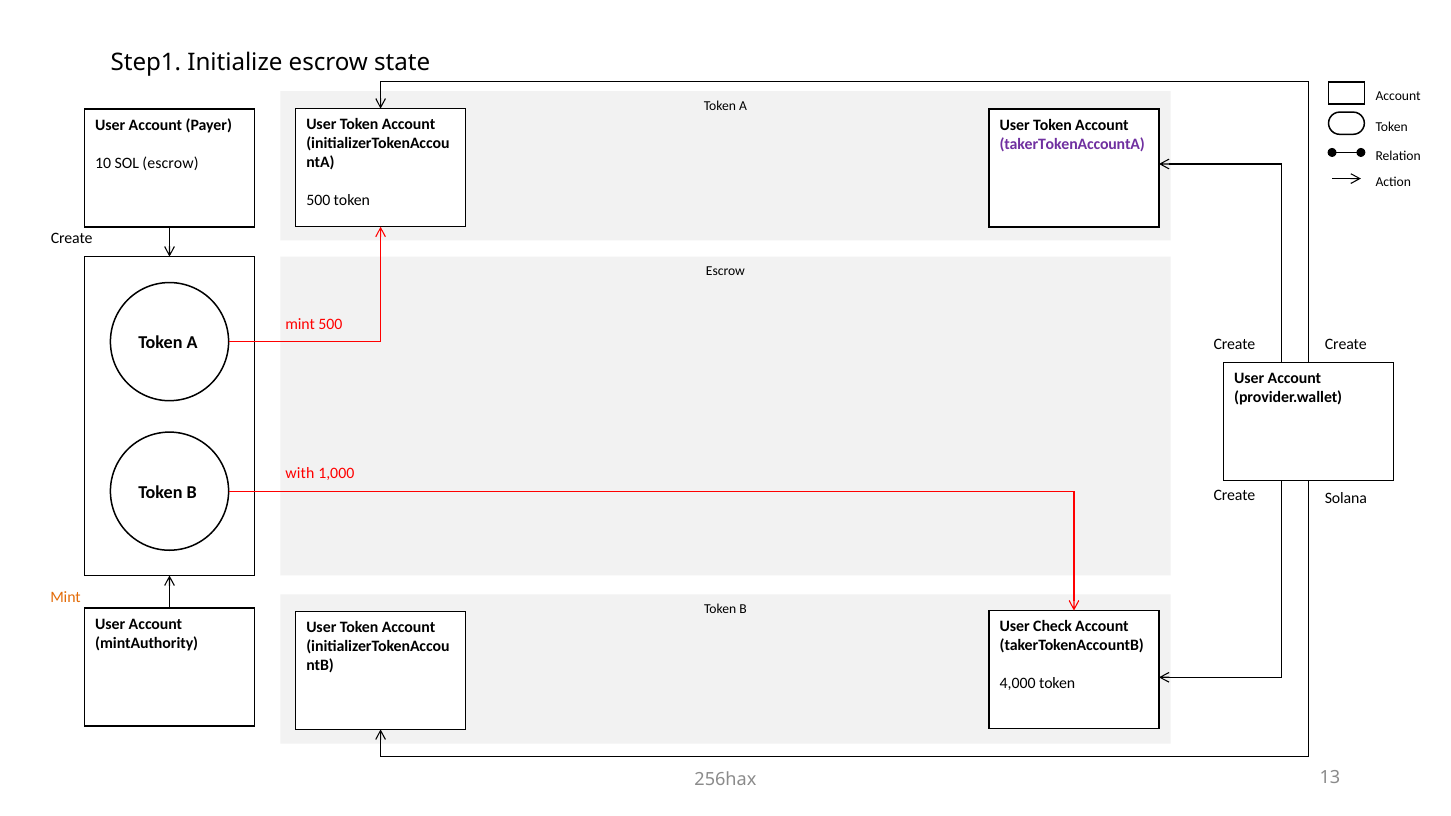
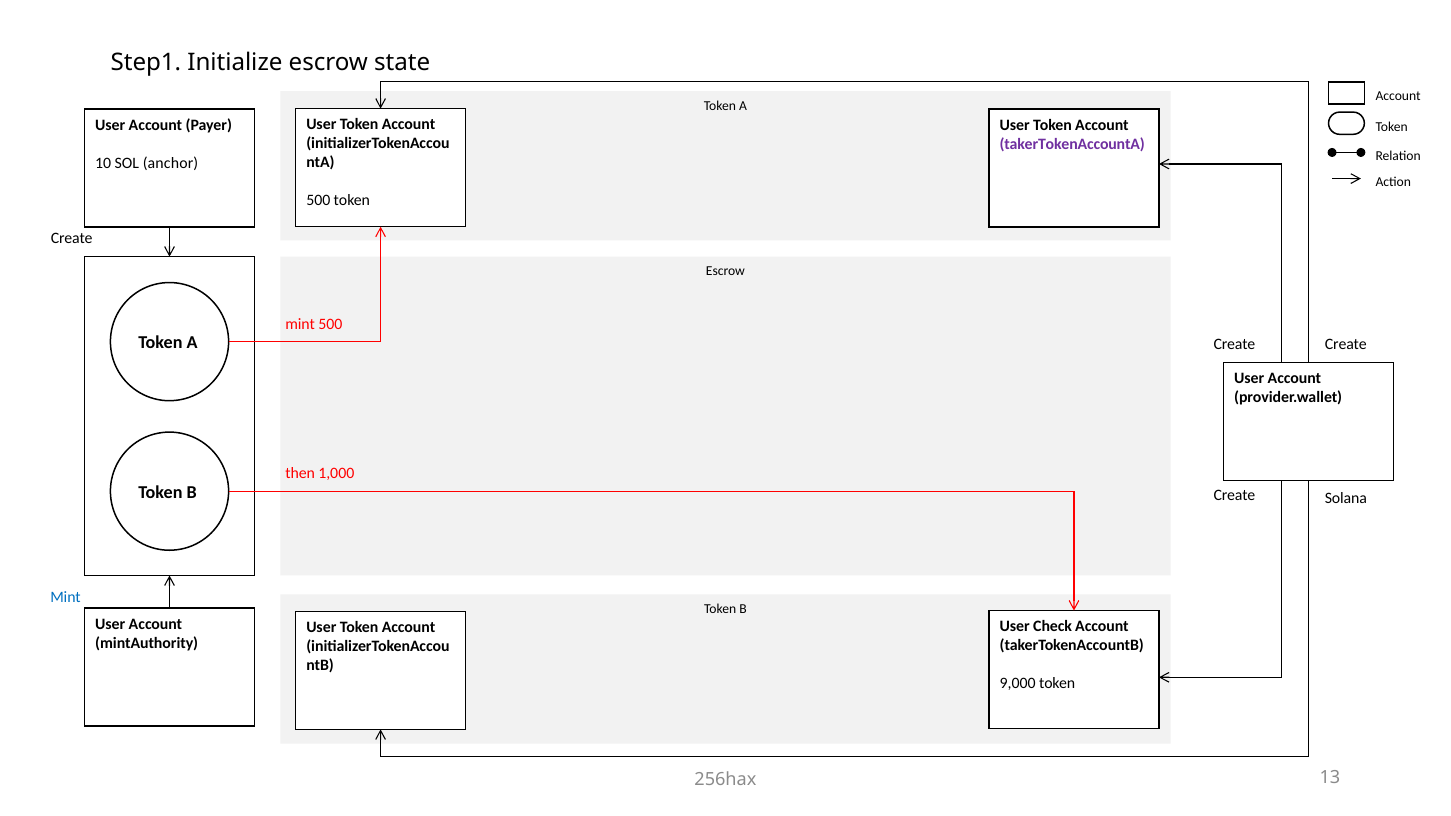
SOL escrow: escrow -> anchor (171, 163)
with: with -> then (300, 474)
Mint colour: orange -> blue (66, 598)
4,000: 4,000 -> 9,000 (1018, 684)
